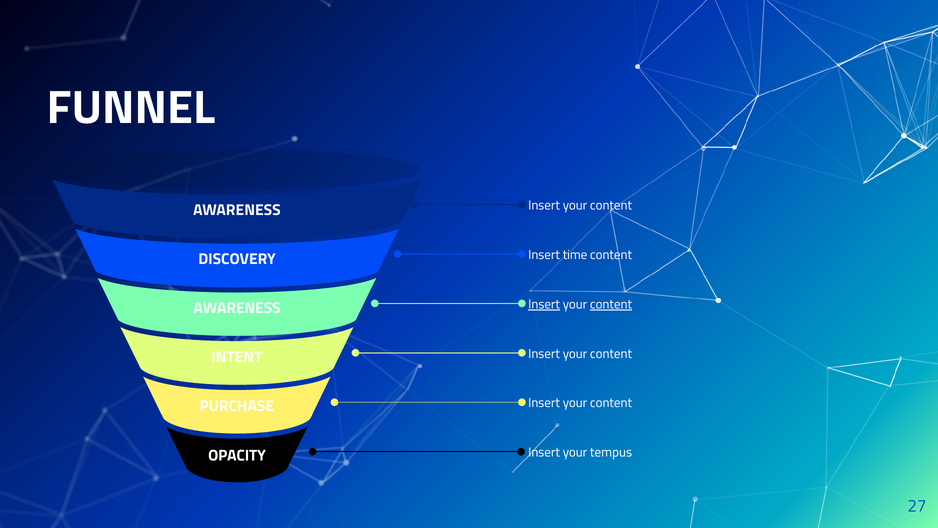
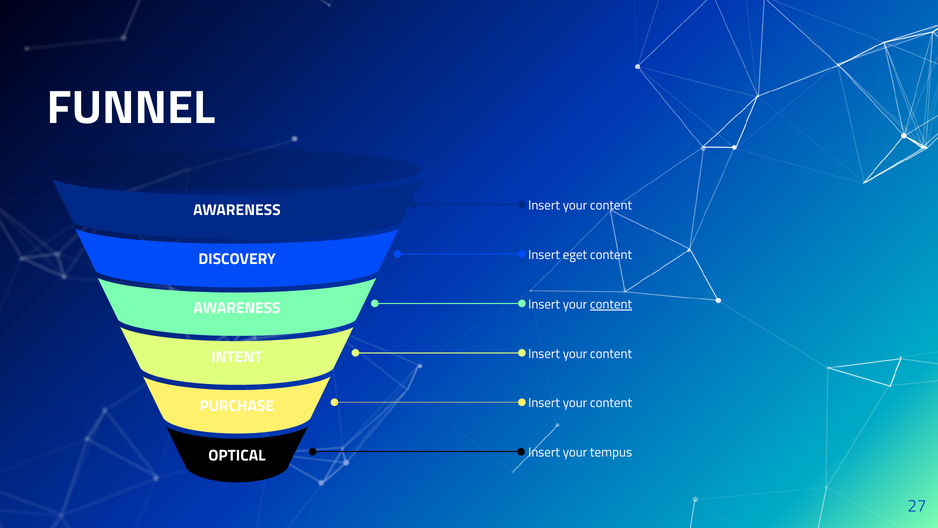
time: time -> eget (575, 255)
Insert underline: present -> none (544, 304)
OPACITY: OPACITY -> OPTICAL (237, 455)
